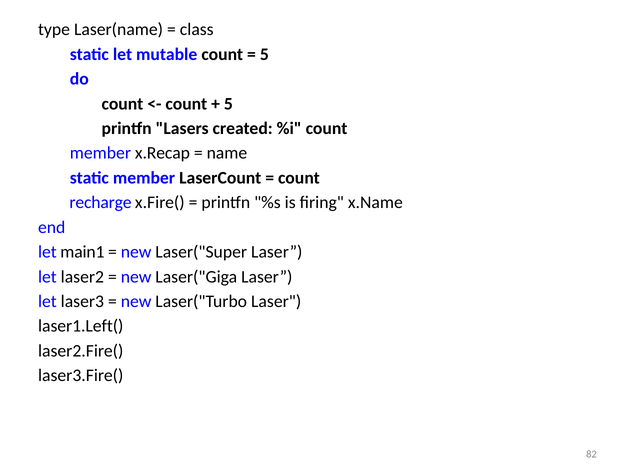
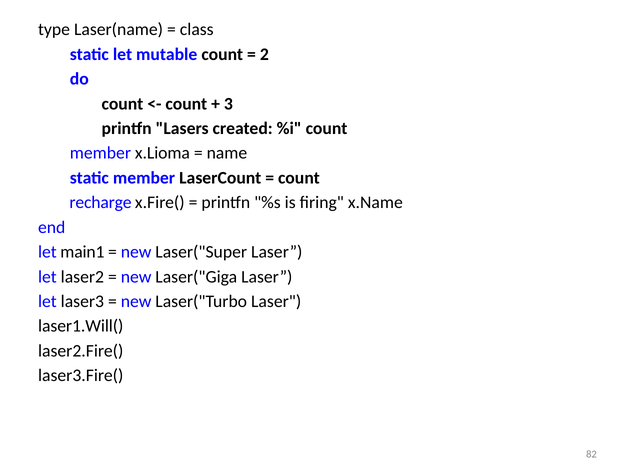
5: 5 -> 2 (264, 54)
5: 5 -> 3 (228, 104)
x.Recap: x.Recap -> x.Lioma (162, 153)
laser1.Left(: laser1.Left( -> laser1.Will( (81, 326)
